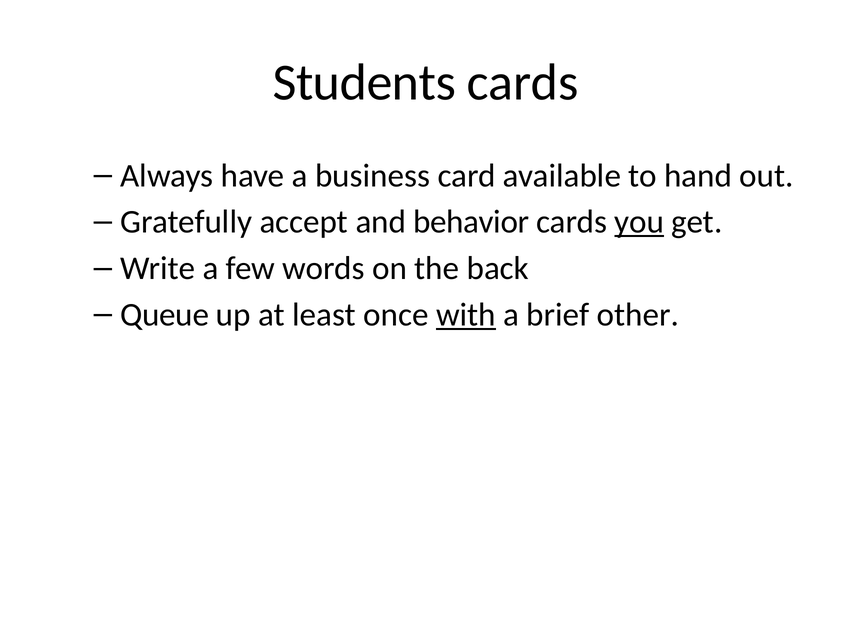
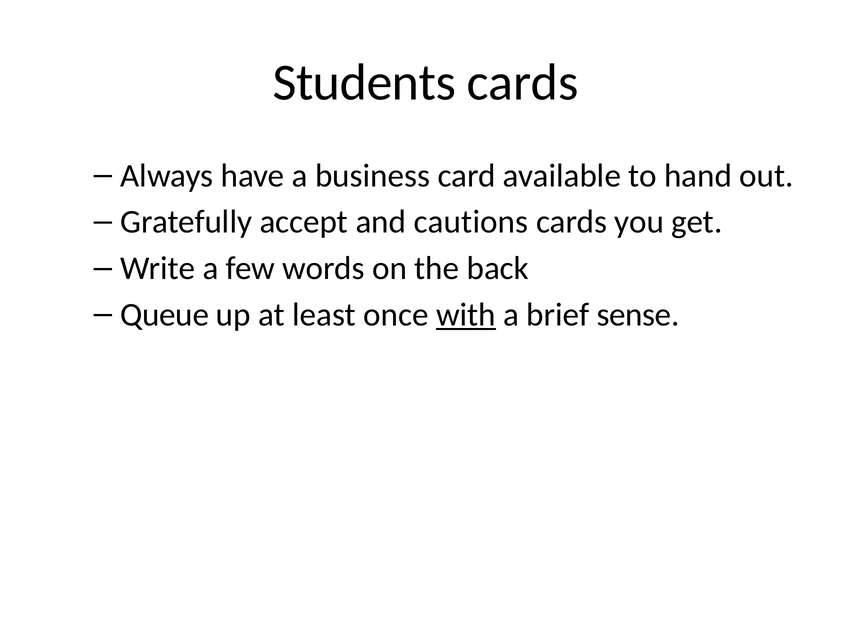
behavior: behavior -> cautions (471, 222)
you underline: present -> none (639, 222)
other: other -> sense (638, 315)
